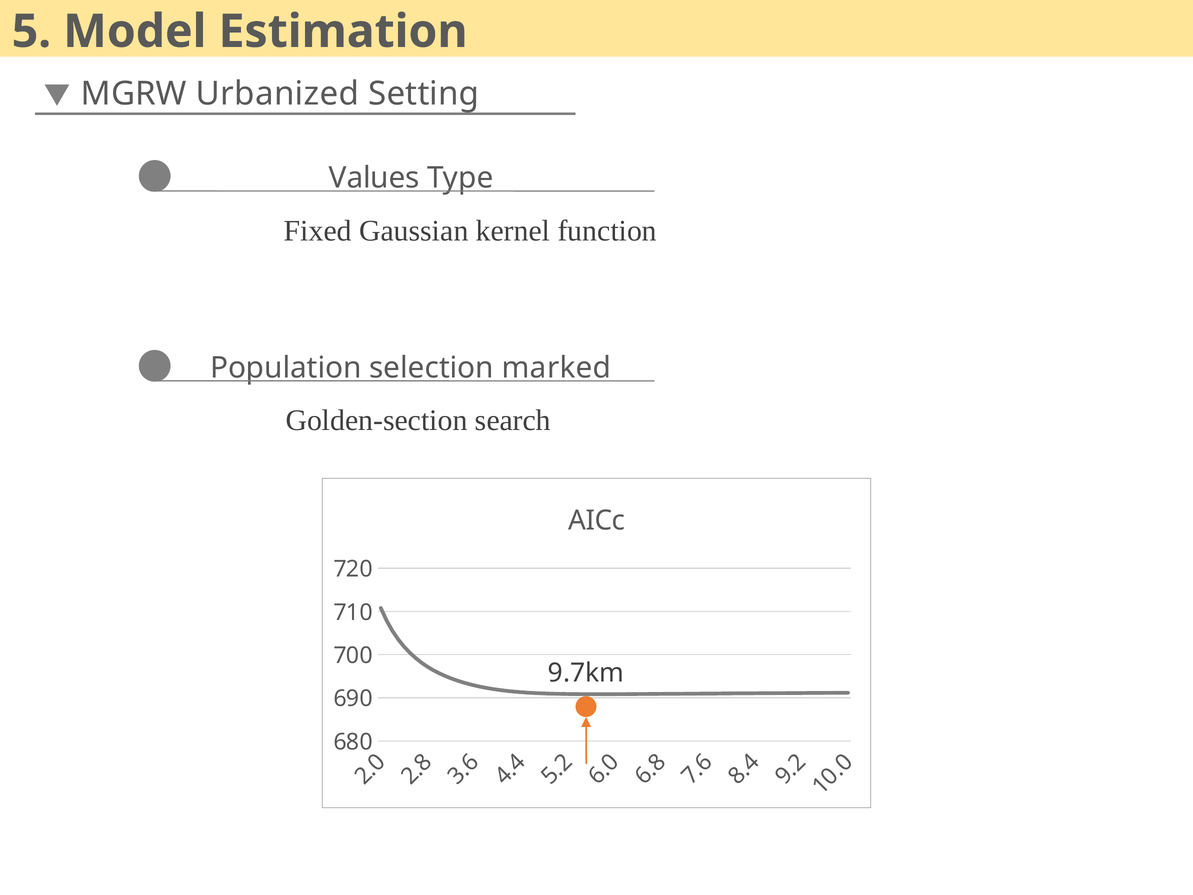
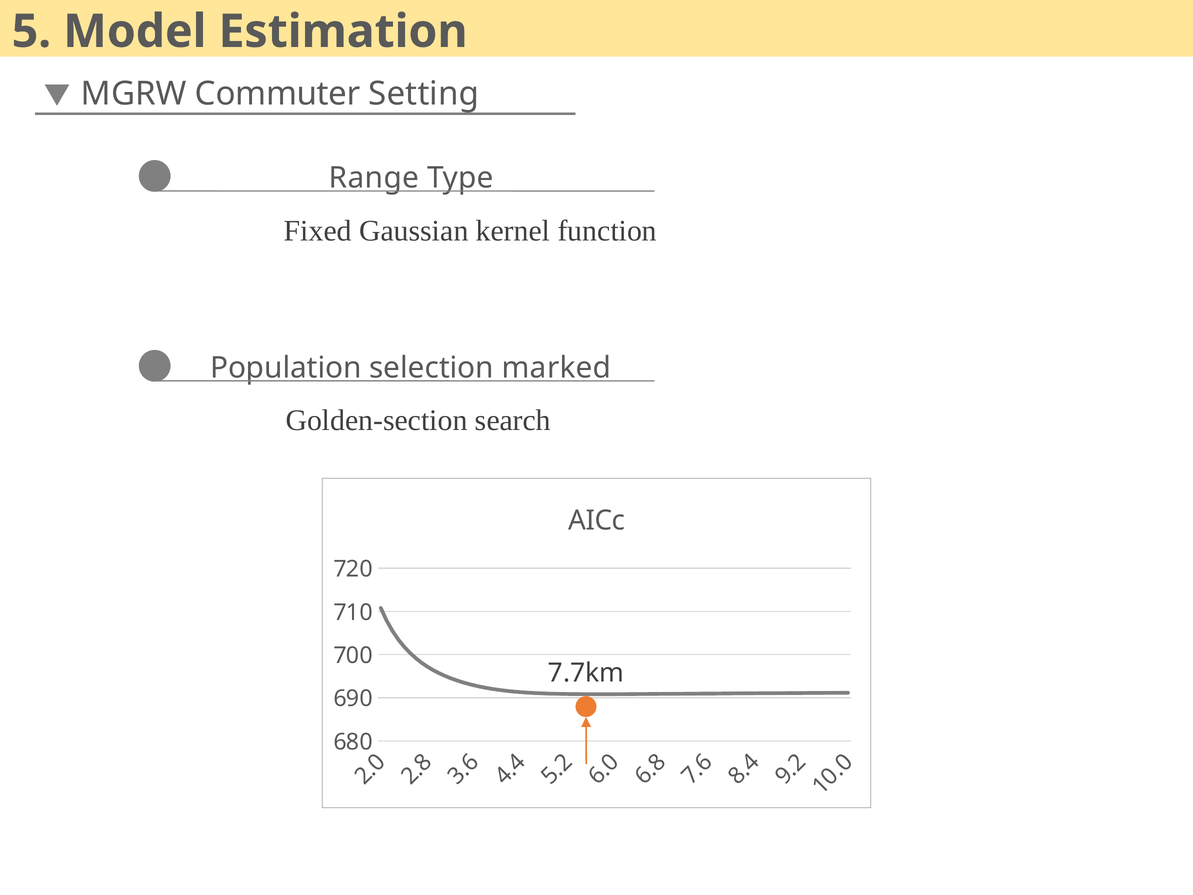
Urbanized: Urbanized -> Commuter (278, 94)
Values: Values -> Range (374, 178)
9.7km: 9.7km -> 7.7km (586, 673)
